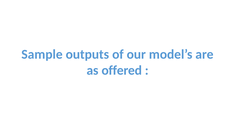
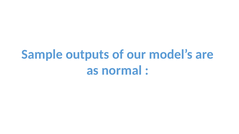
offered: offered -> normal (122, 71)
